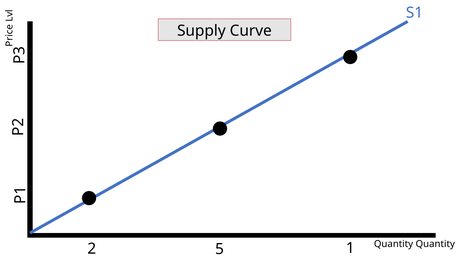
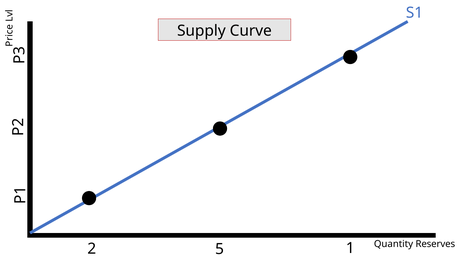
Quantity Quantity: Quantity -> Reserves (435, 244)
